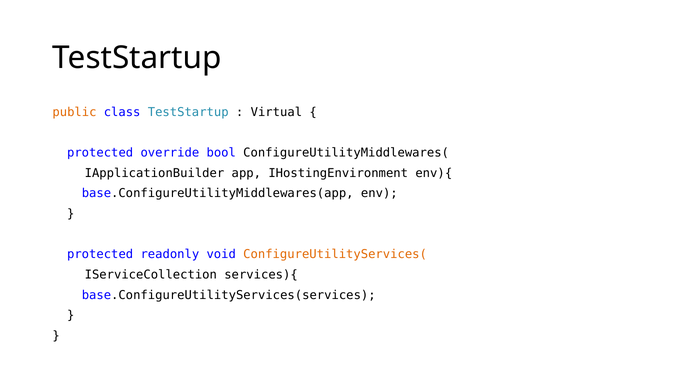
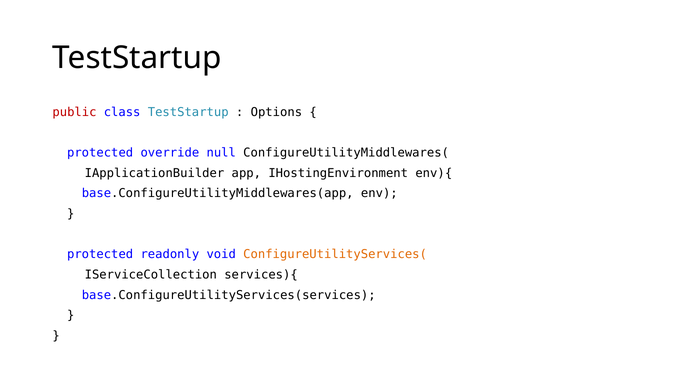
public colour: orange -> red (74, 112)
Virtual: Virtual -> Options (276, 112)
bool: bool -> null (221, 153)
